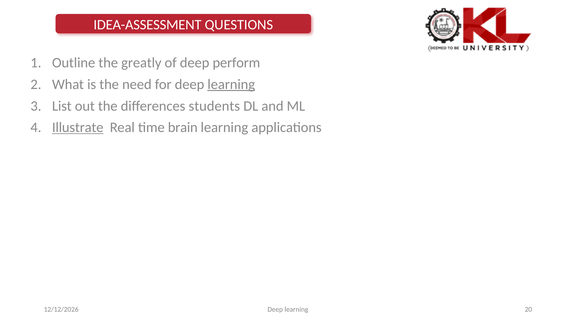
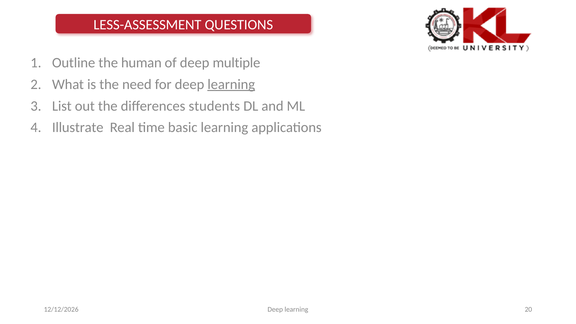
IDEA-ASSESSMENT: IDEA-ASSESSMENT -> LESS-ASSESSMENT (147, 25)
greatly: greatly -> human (141, 63)
perform: perform -> multiple (236, 63)
Illustrate underline: present -> none (78, 127)
brain: brain -> basic (183, 127)
